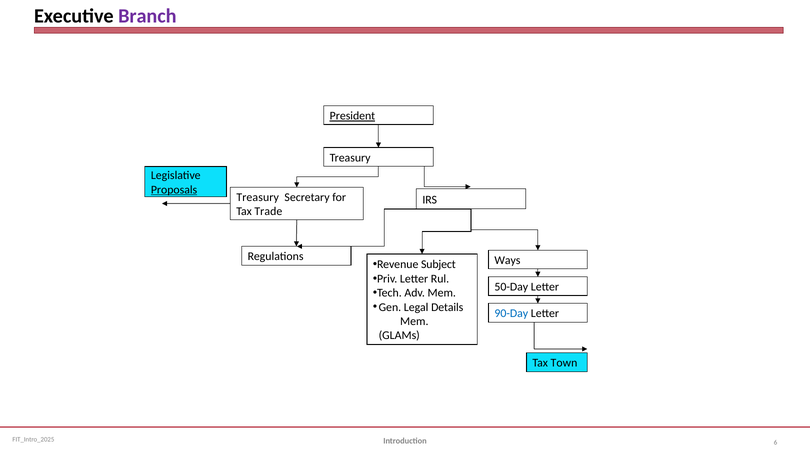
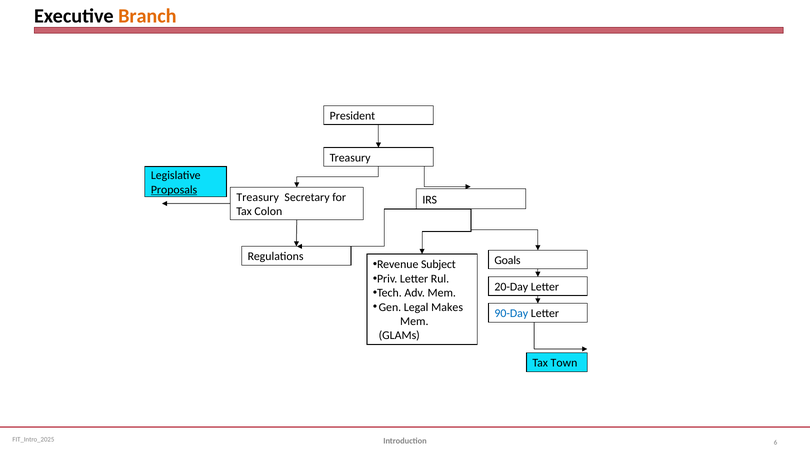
Branch colour: purple -> orange (147, 16)
President underline: present -> none (352, 116)
Trade: Trade -> Colon (268, 211)
Ways: Ways -> Goals (507, 260)
50-Day: 50-Day -> 20-Day (511, 287)
Details: Details -> Makes (447, 307)
